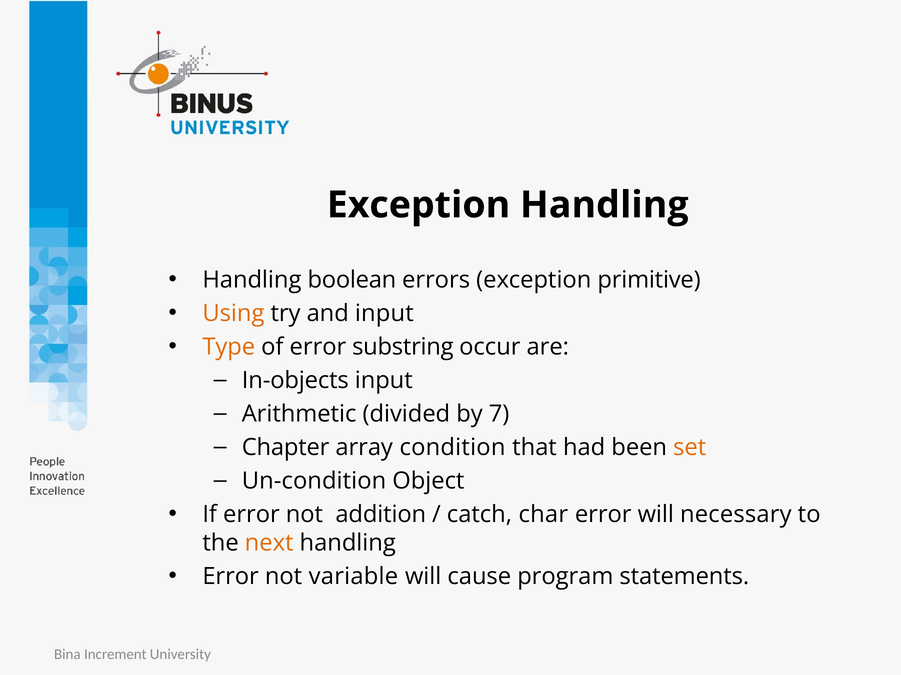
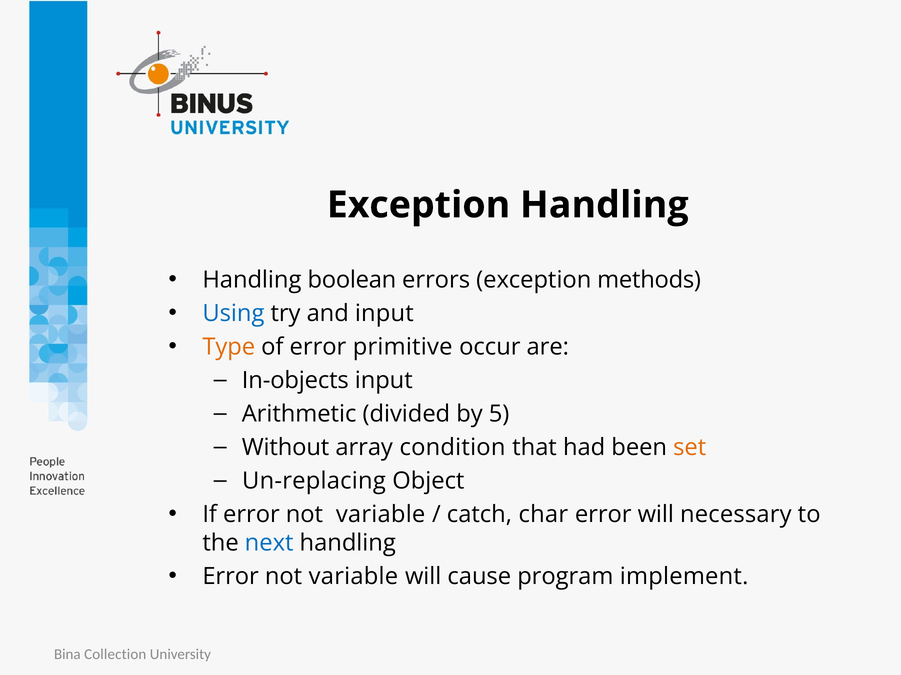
primitive: primitive -> methods (649, 280)
Using colour: orange -> blue (233, 314)
substring: substring -> primitive (403, 347)
7: 7 -> 5 (499, 414)
Chapter: Chapter -> Without (286, 448)
Un-condition: Un-condition -> Un-replacing (314, 481)
If error not addition: addition -> variable (381, 515)
next colour: orange -> blue (269, 543)
statements: statements -> implement (684, 577)
Increment: Increment -> Collection (115, 655)
